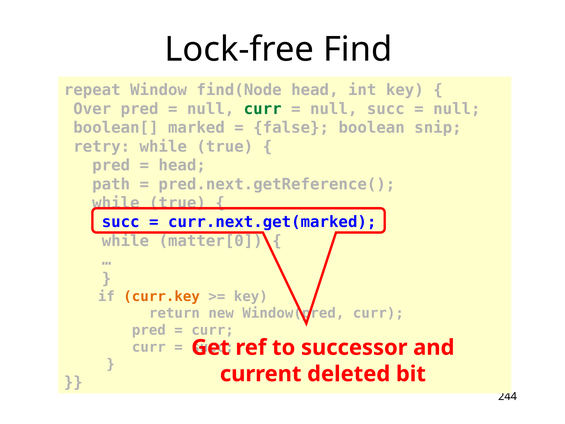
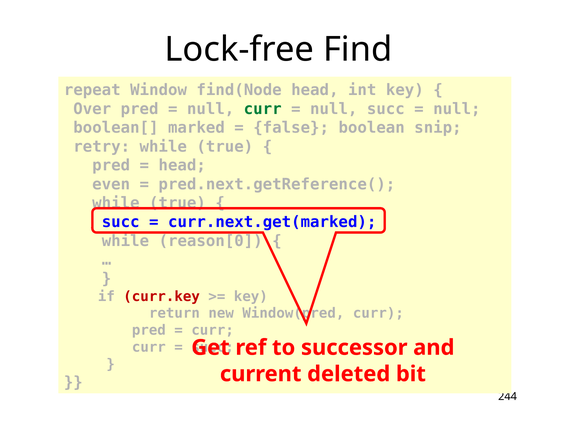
path: path -> even (111, 184)
matter[0: matter[0 -> reason[0 (211, 241)
curr.key colour: orange -> red (162, 296)
